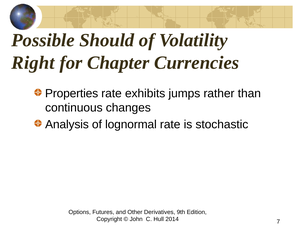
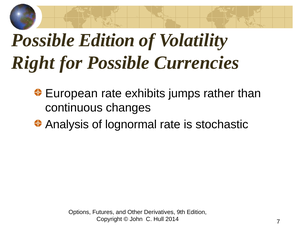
Possible Should: Should -> Edition (107, 40)
for Chapter: Chapter -> Possible (118, 63)
Properties: Properties -> European (72, 94)
